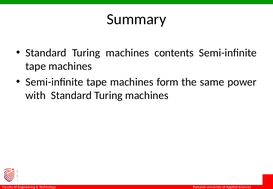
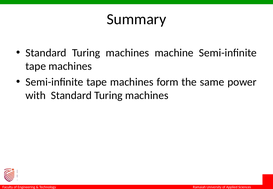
contents: contents -> machine (174, 53)
